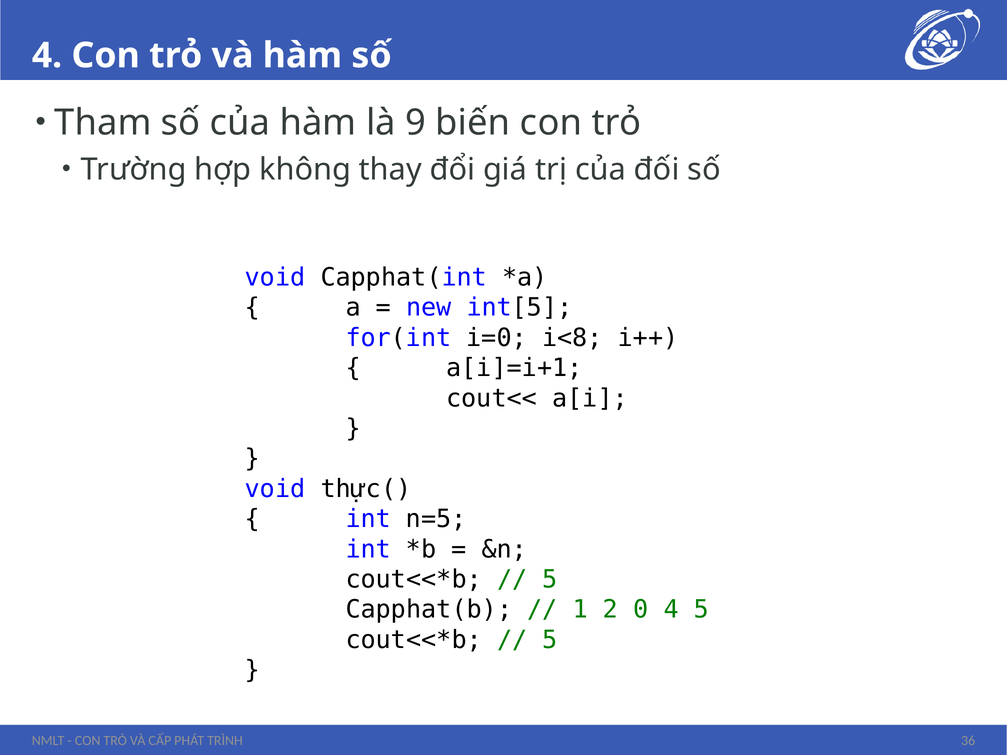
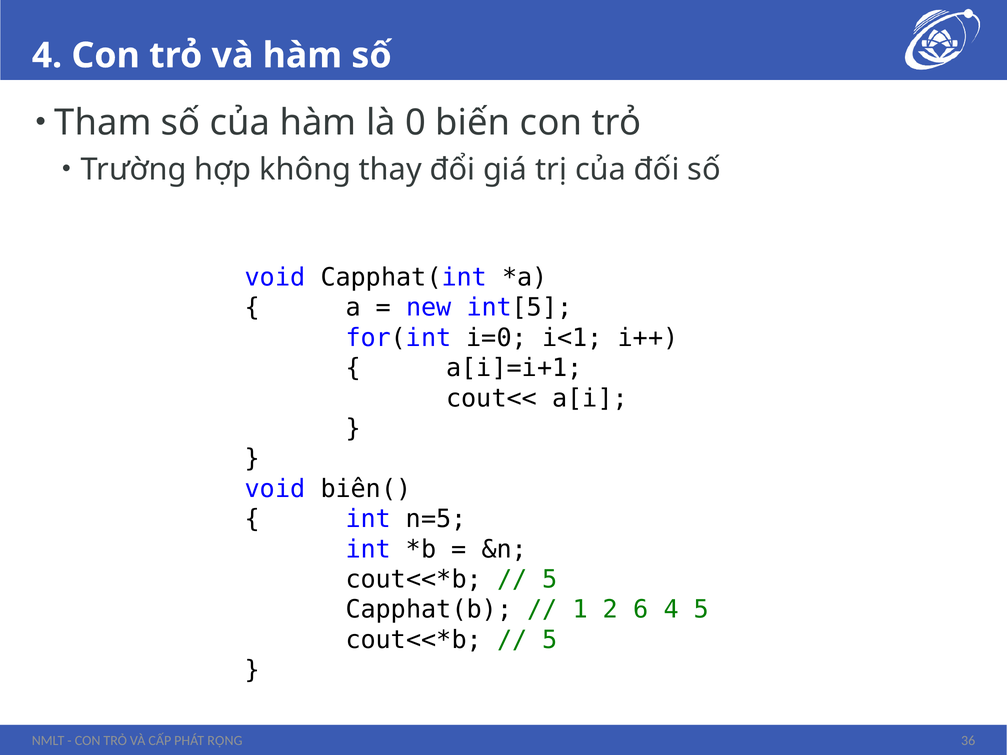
9: 9 -> 0 (416, 123)
i<8: i<8 -> i<1 (572, 338)
thực(: thực( -> biến( (366, 489)
0: 0 -> 6 (641, 610)
TRÌNH: TRÌNH -> RỘNG (225, 741)
